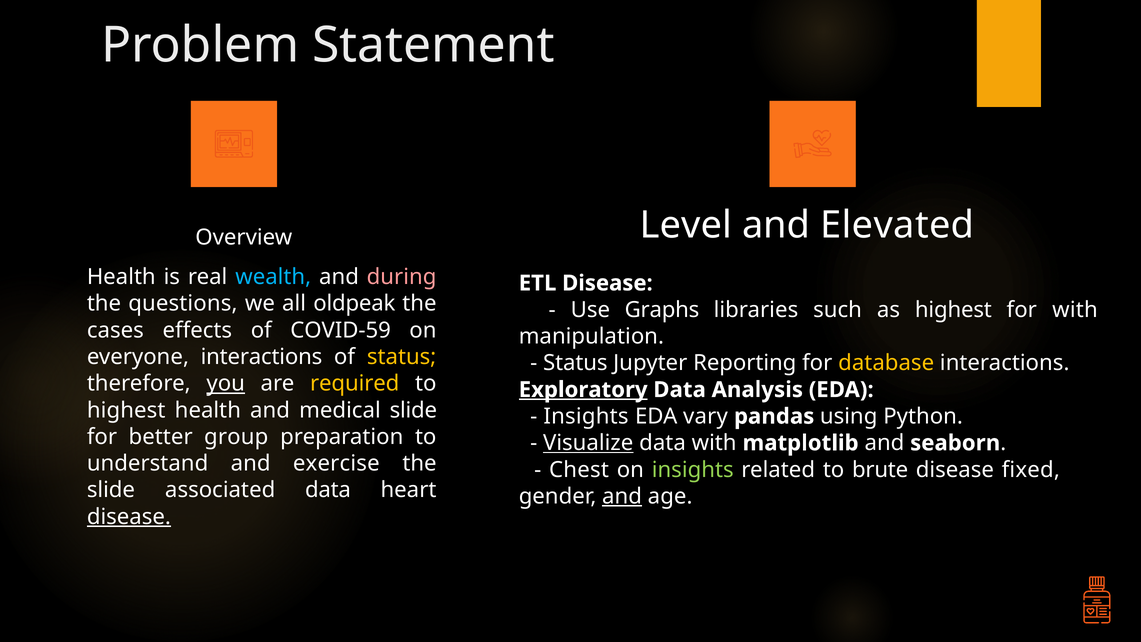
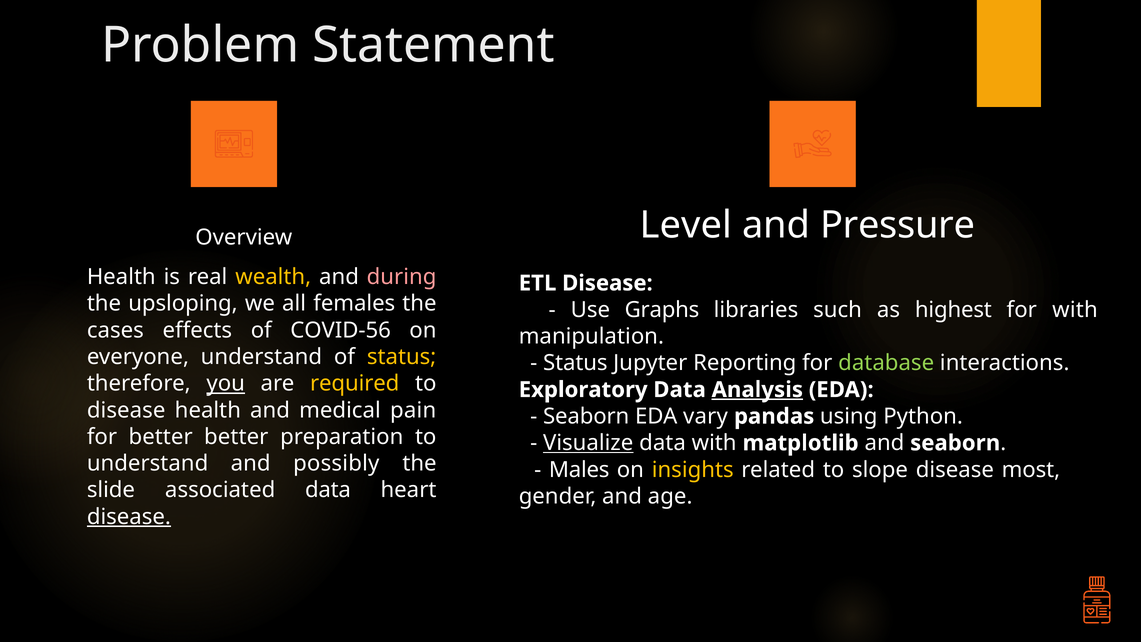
Elevated: Elevated -> Pressure (898, 225)
wealth colour: light blue -> yellow (273, 277)
questions: questions -> upsloping (183, 304)
oldpeak: oldpeak -> females (354, 304)
COVID-59: COVID-59 -> COVID-56 (341, 330)
everyone interactions: interactions -> understand (261, 357)
database colour: yellow -> light green (886, 363)
Exploratory underline: present -> none (583, 390)
Analysis underline: none -> present (757, 390)
highest: highest -> disease (126, 410)
medical slide: slide -> pain (413, 410)
Insights: Insights -> Seaborn (586, 416)
better group: group -> better (236, 437)
exercise: exercise -> possibly (336, 463)
Chest: Chest -> Males (579, 470)
insights colour: light green -> yellow (693, 470)
brute: brute -> slope (880, 470)
fixed: fixed -> most (1031, 470)
and underline: present -> none (622, 496)
